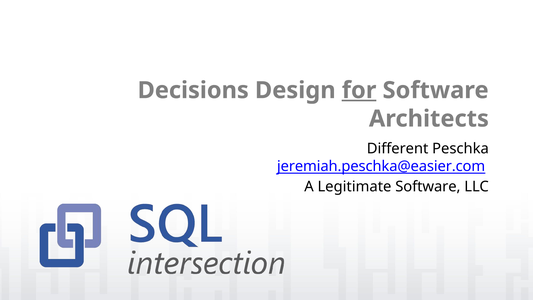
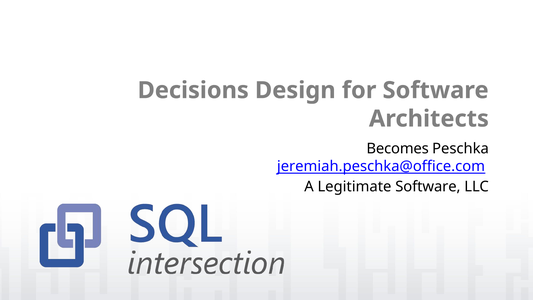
for underline: present -> none (359, 90)
Different: Different -> Becomes (398, 148)
jeremiah.peschka@easier.com: jeremiah.peschka@easier.com -> jeremiah.peschka@office.com (381, 166)
